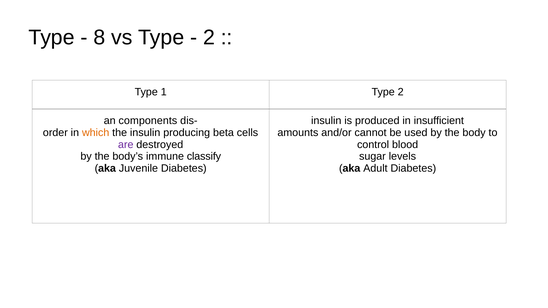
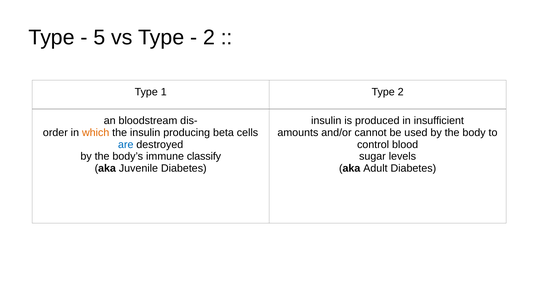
8: 8 -> 5 (99, 38)
components: components -> bloodstream (148, 121)
are colour: purple -> blue (126, 145)
